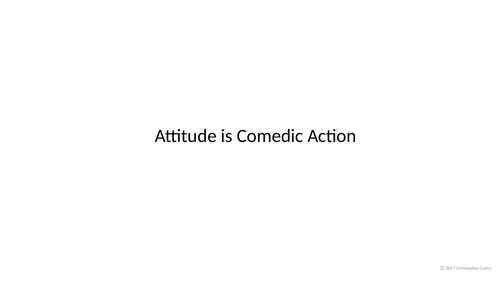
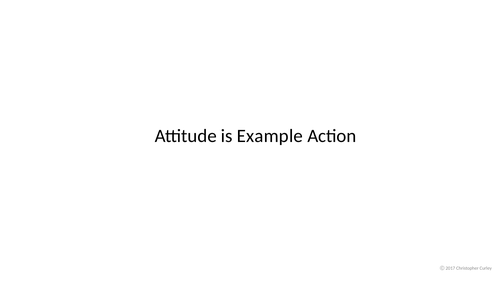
Comedic: Comedic -> Example (270, 136)
